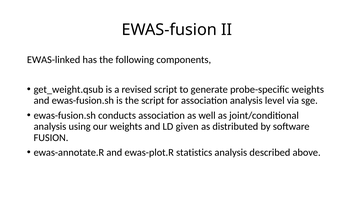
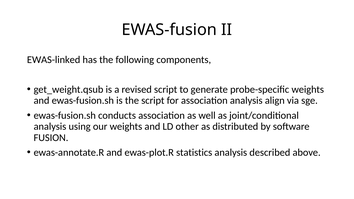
level: level -> align (275, 101)
given: given -> other (187, 127)
